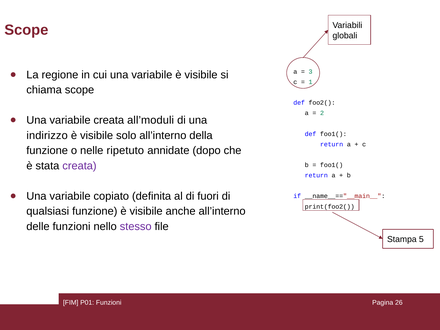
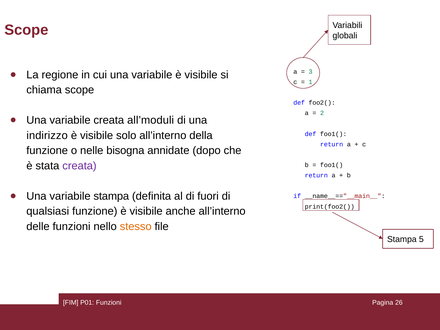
ripetuto: ripetuto -> bisogna (125, 151)
variabile copiato: copiato -> stampa (111, 196)
stesso colour: purple -> orange (136, 226)
